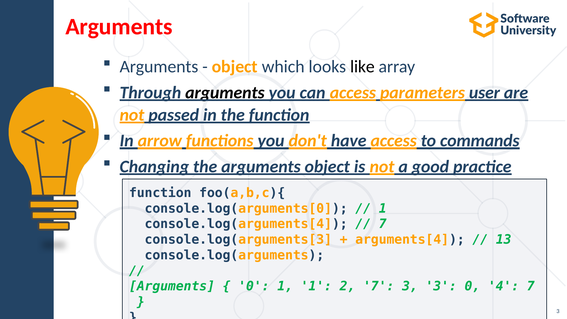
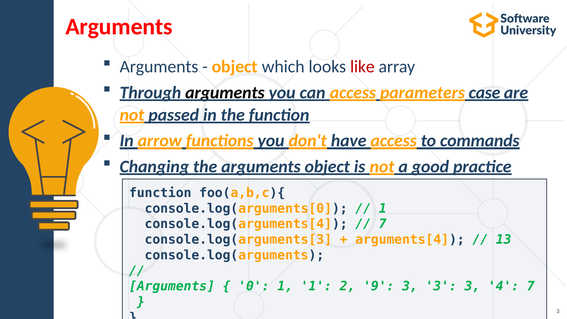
like colour: black -> red (362, 67)
user: user -> case (484, 92)
2 7: 7 -> 9 (379, 286)
3 3 0: 0 -> 3 (472, 286)
